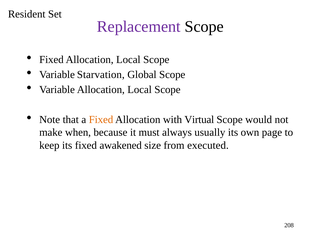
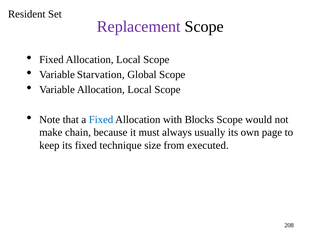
Fixed colour: orange -> blue (101, 119)
Virtual: Virtual -> Blocks (199, 119)
when: when -> chain (78, 132)
awakened: awakened -> technique (121, 145)
